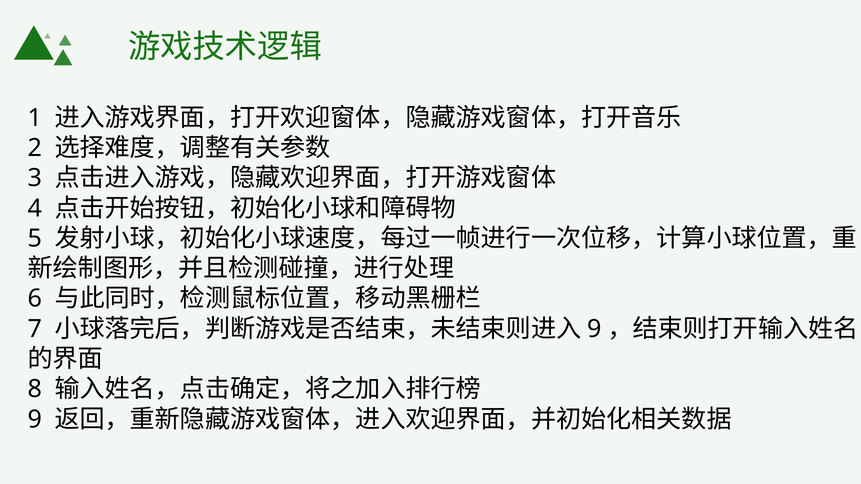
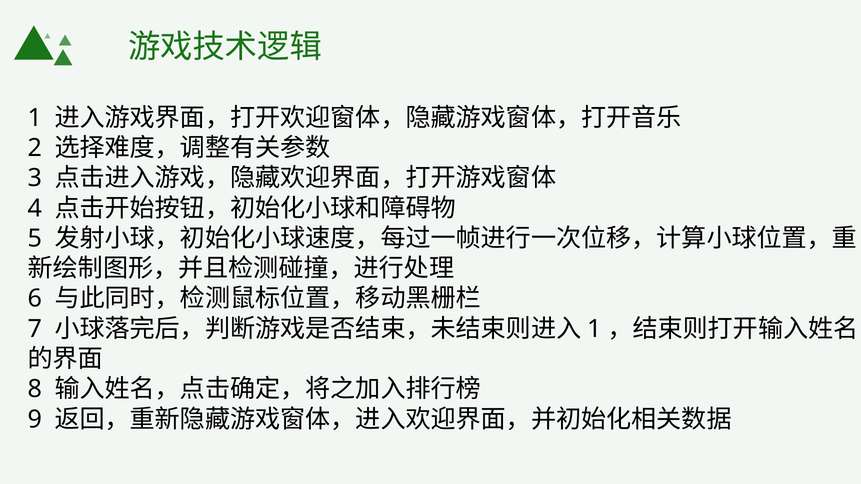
9: 9 -> 1 (594, 329)
